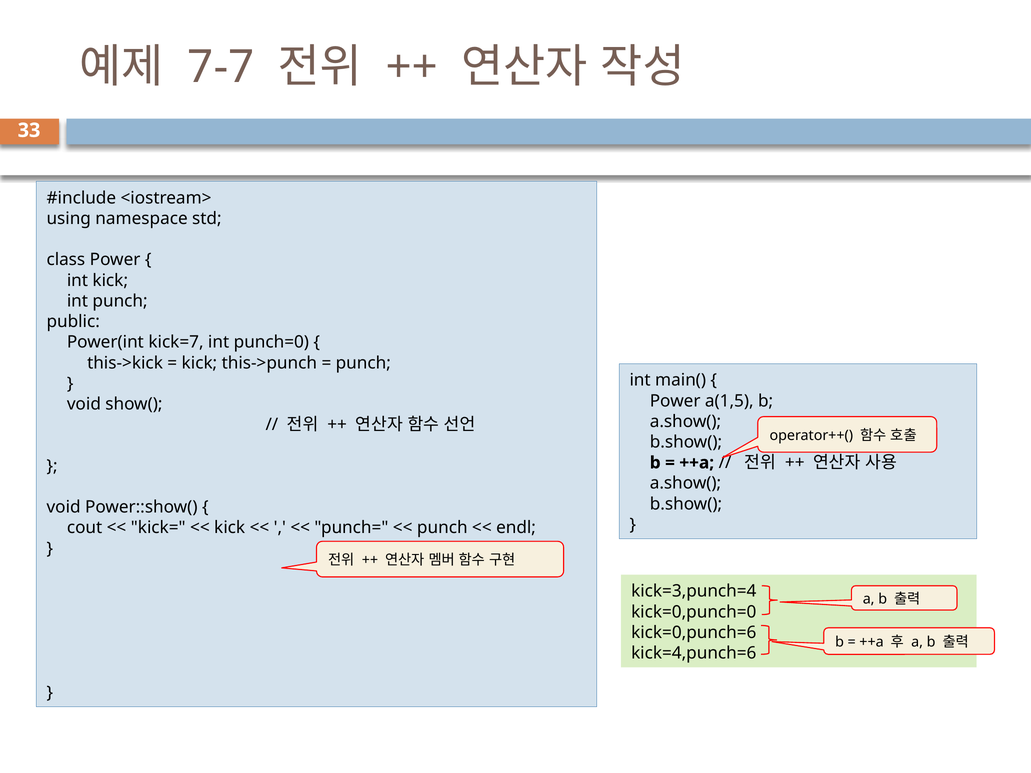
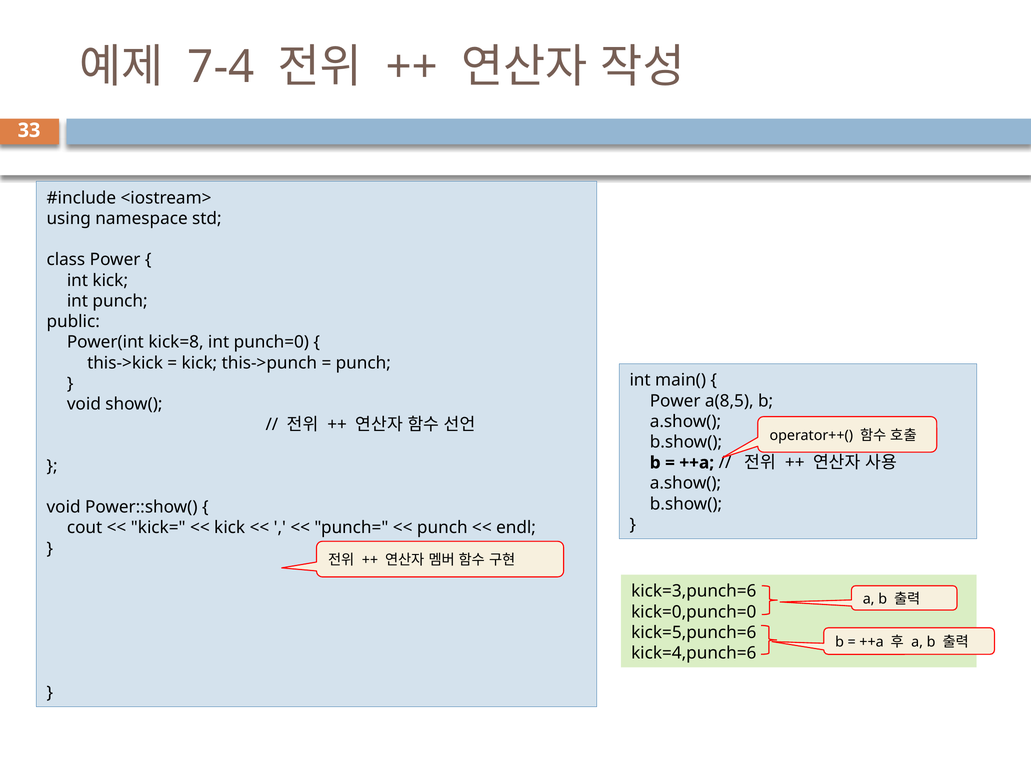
7-7: 7-7 -> 7-4 (221, 67)
kick=7: kick=7 -> kick=8 (176, 342)
a(1,5: a(1,5 -> a(8,5 (729, 401)
kick=3,punch=4: kick=3,punch=4 -> kick=3,punch=6 (694, 591)
kick=0,punch=6: kick=0,punch=6 -> kick=5,punch=6 (694, 633)
